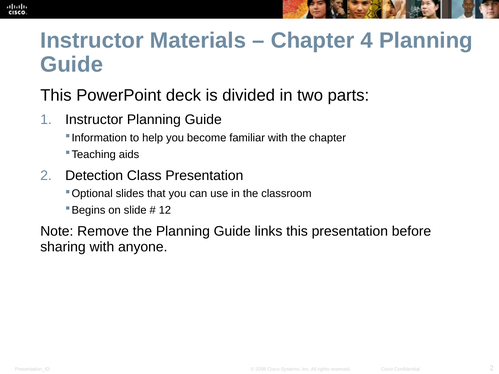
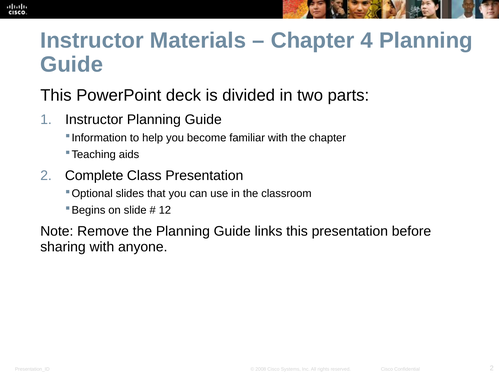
Detection: Detection -> Complete (94, 176)
